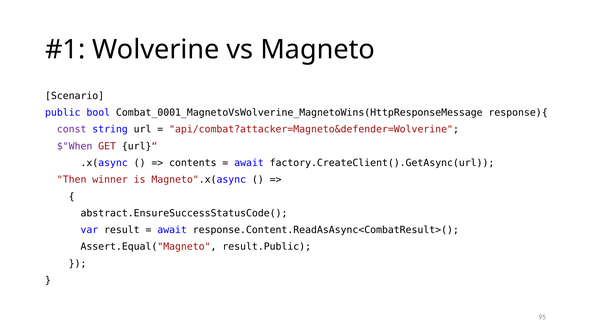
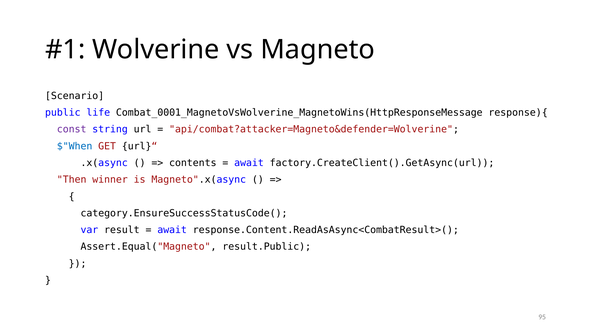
bool: bool -> life (98, 113)
$"When colour: purple -> blue (75, 146)
abstract.EnsureSuccessStatusCode(: abstract.EnsureSuccessStatusCode( -> category.EnsureSuccessStatusCode( (184, 213)
